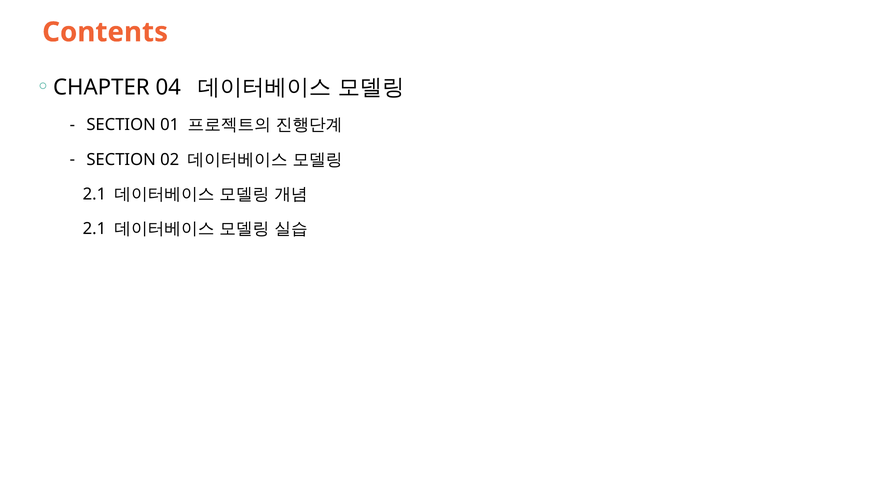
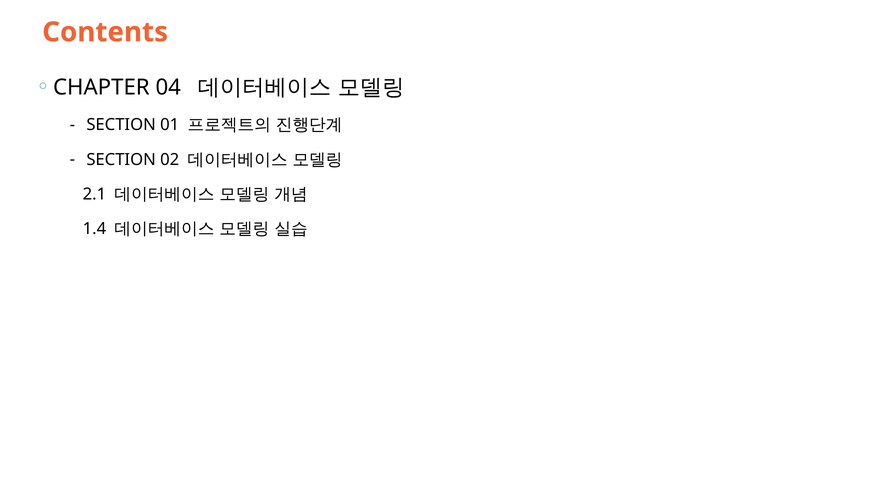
2.1: 2.1 -> 1.4 (94, 229)
